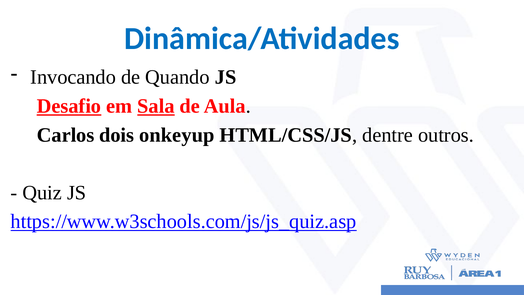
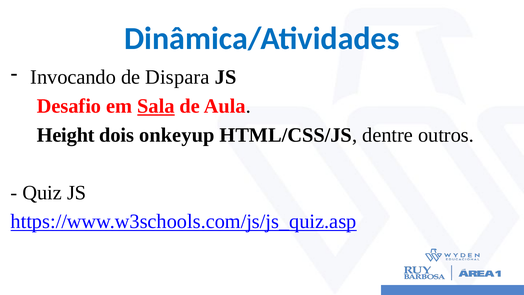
Quando: Quando -> Dispara (177, 77)
Desafio underline: present -> none (69, 106)
Carlos: Carlos -> Height (66, 135)
